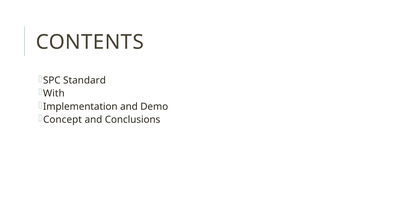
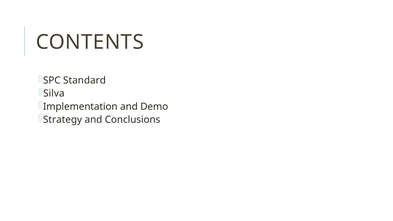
With: With -> Silva (54, 93)
Concept: Concept -> Strategy (63, 120)
